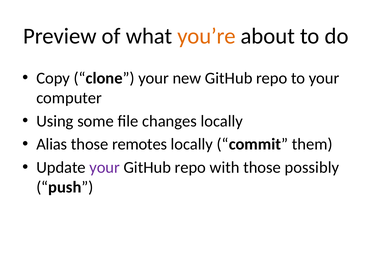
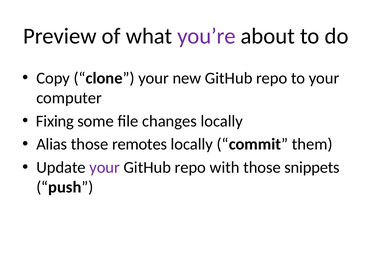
you’re colour: orange -> purple (206, 36)
Using: Using -> Fixing (55, 121)
possibly: possibly -> snippets (312, 167)
